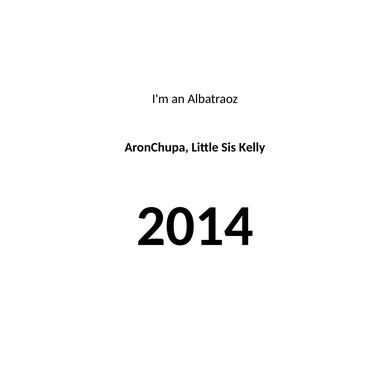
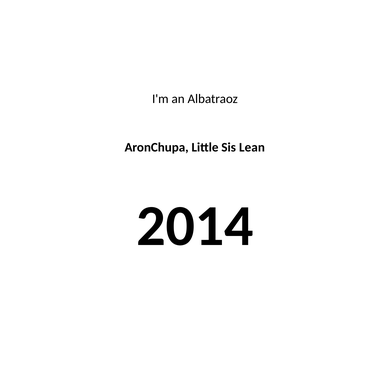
Kelly: Kelly -> Lean (252, 147)
